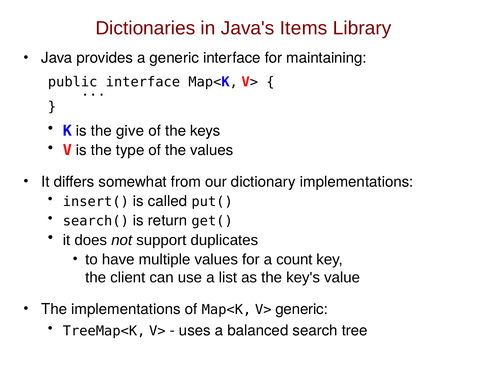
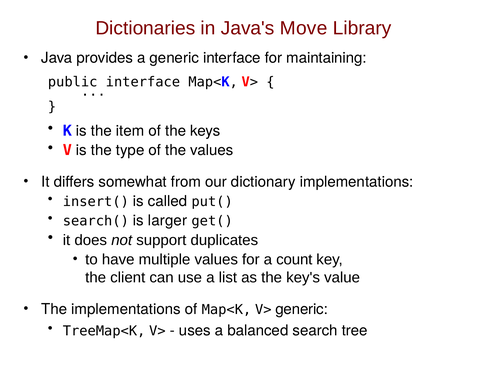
Items: Items -> Move (304, 28)
give: give -> item (130, 131)
return: return -> larger (168, 221)
